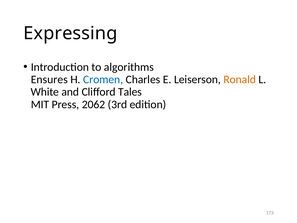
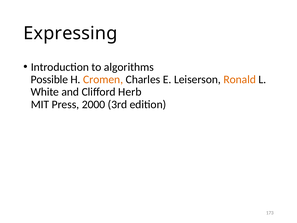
Ensures: Ensures -> Possible (49, 79)
Cromen colour: blue -> orange (103, 79)
Tales: Tales -> Herb (130, 92)
2062: 2062 -> 2000 (94, 104)
